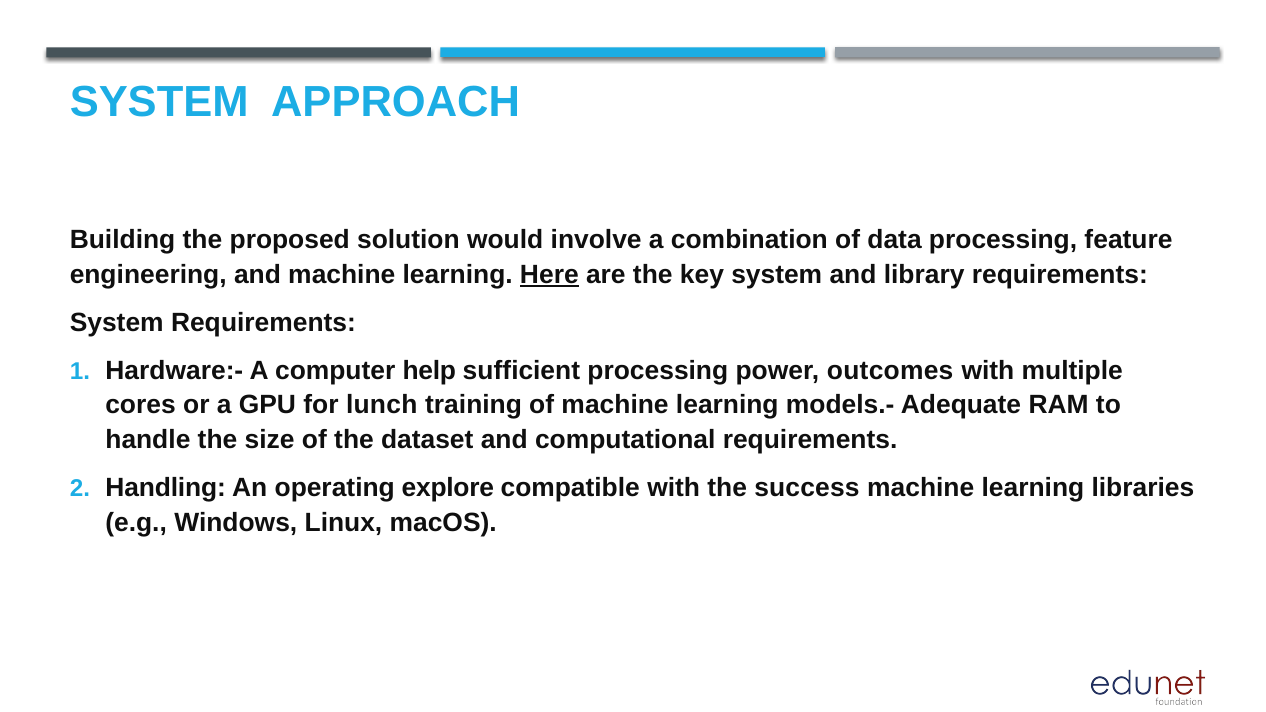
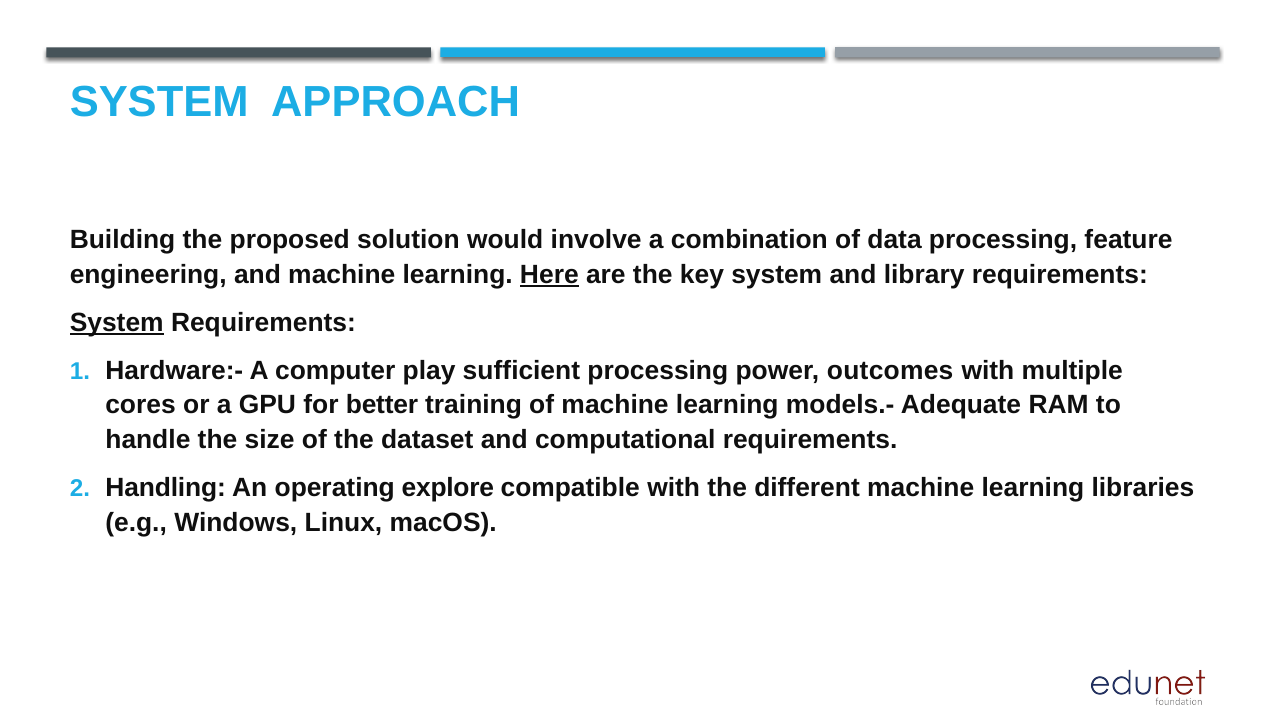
System underline: none -> present (117, 322)
help: help -> play (429, 370)
lunch: lunch -> better (382, 405)
success: success -> different (807, 488)
